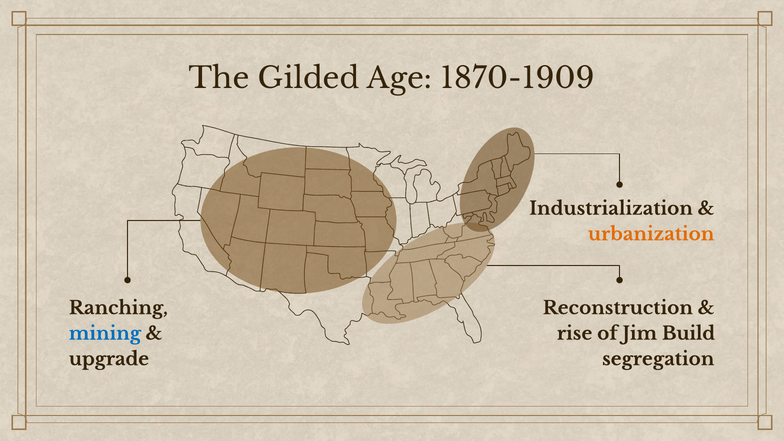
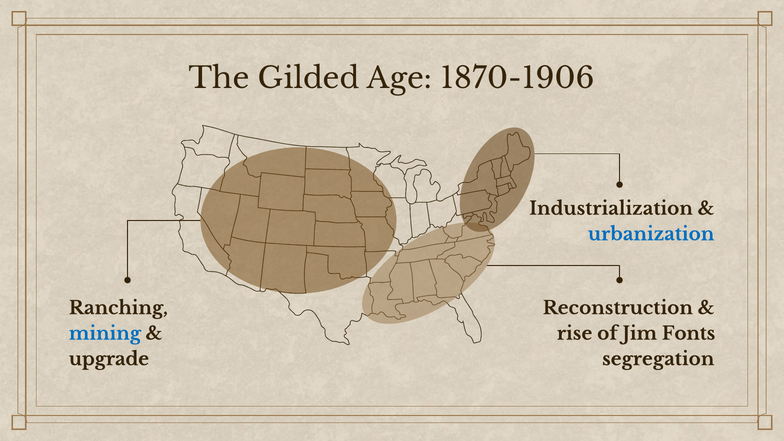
1870-1909: 1870-1909 -> 1870-1906 (518, 79)
urbanization colour: orange -> blue (651, 234)
Build: Build -> Fonts (689, 334)
